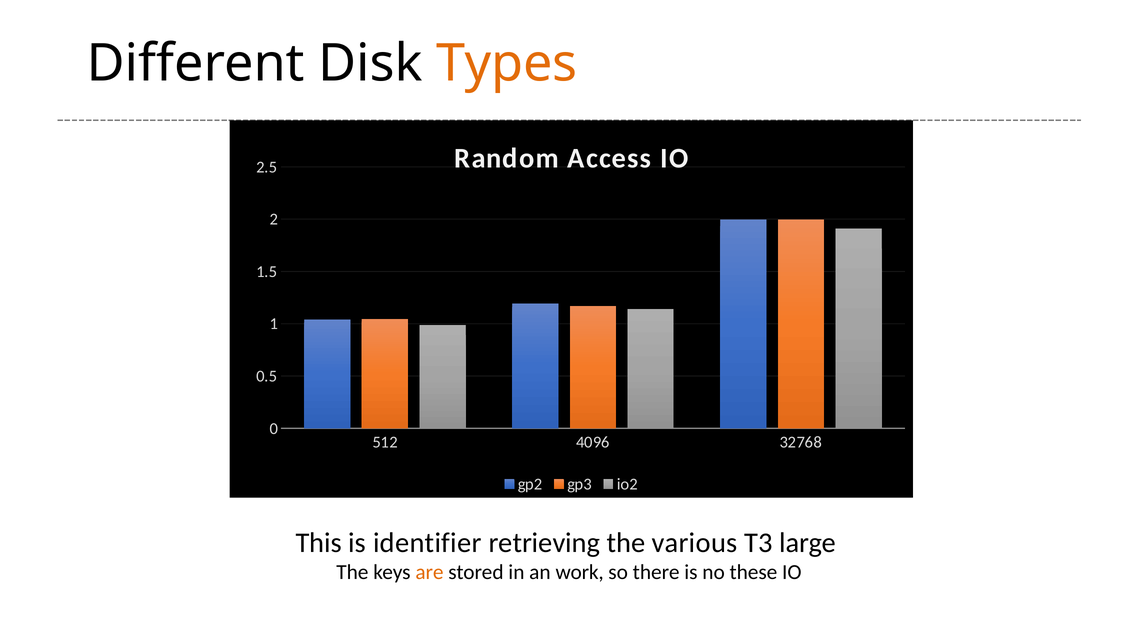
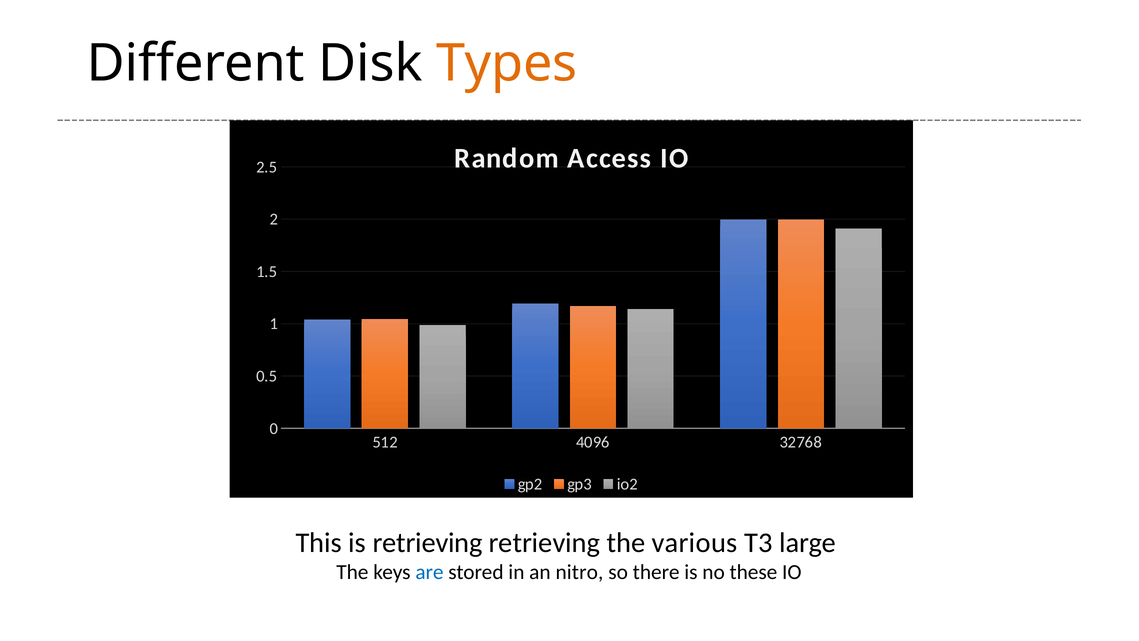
is identifier: identifier -> retrieving (428, 543)
are colour: orange -> blue (429, 572)
work: work -> nitro (579, 572)
